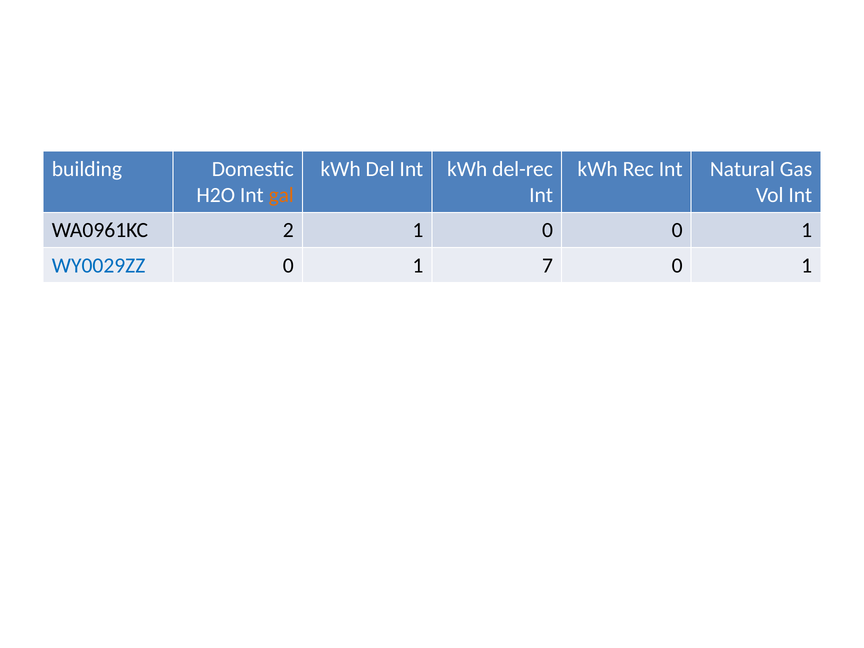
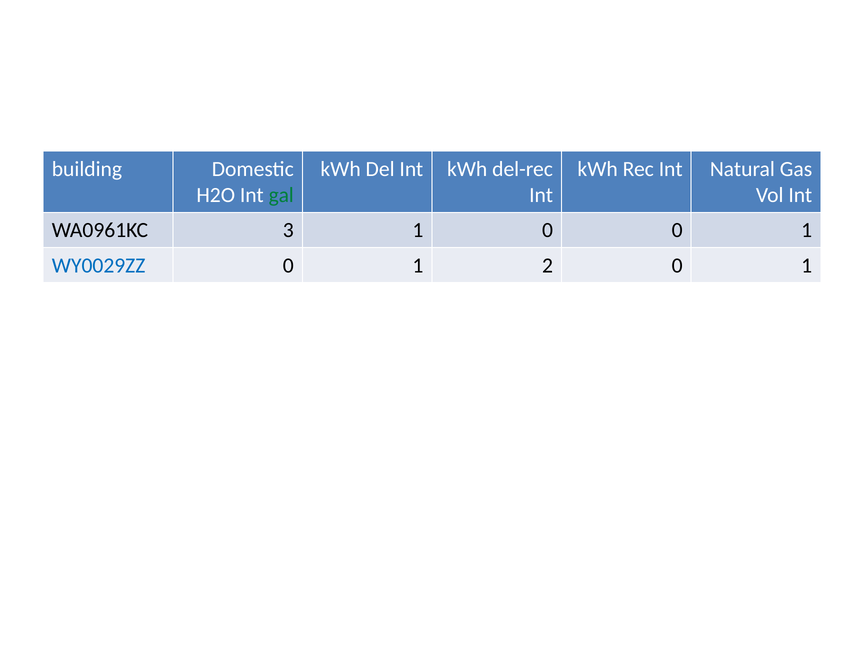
gal colour: orange -> green (281, 195)
2: 2 -> 3 (288, 230)
7: 7 -> 2 (548, 265)
